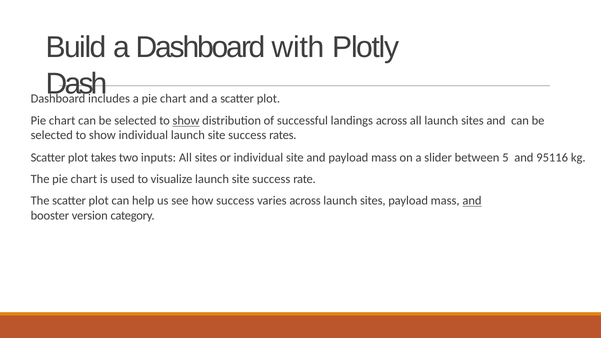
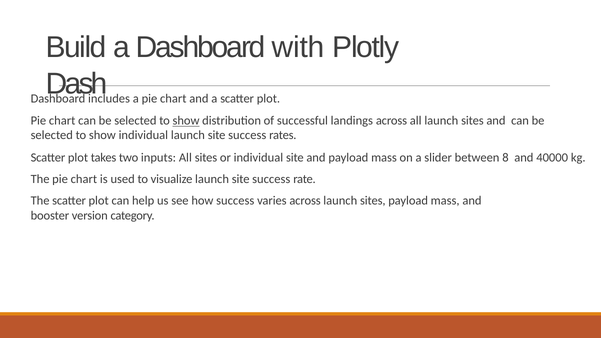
5: 5 -> 8 (505, 158)
95116: 95116 -> 40000 (552, 158)
and underline: present -> none (472, 201)
